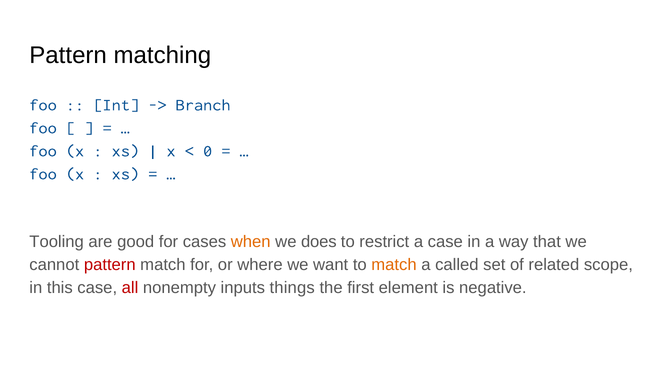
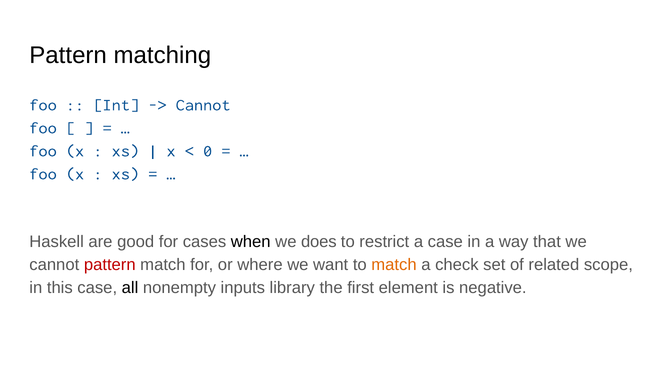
Branch: Branch -> Cannot (203, 105)
Tooling: Tooling -> Haskell (57, 242)
when colour: orange -> black (251, 242)
called: called -> check (457, 265)
all colour: red -> black (130, 288)
things: things -> library (292, 288)
